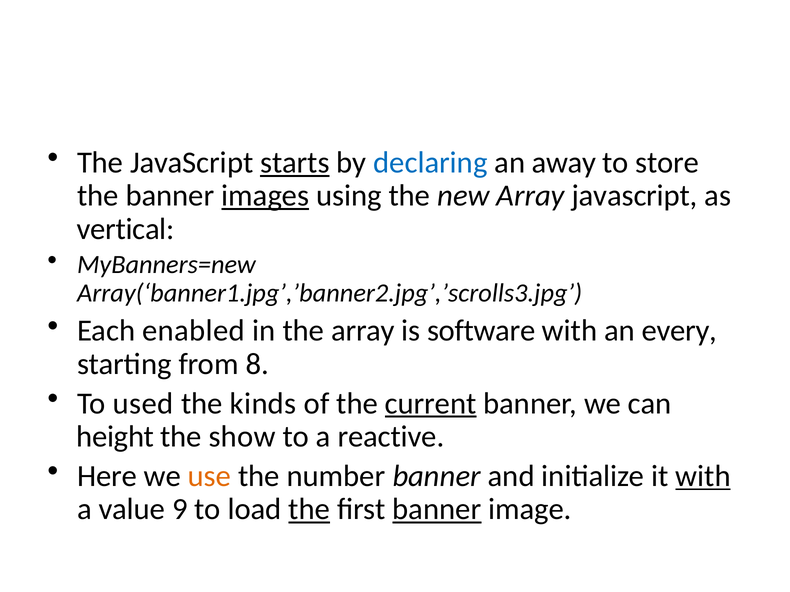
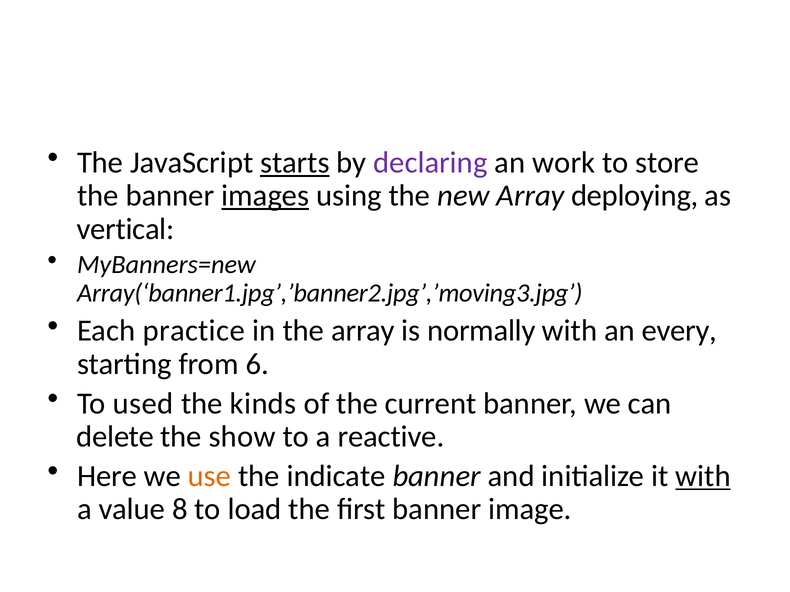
declaring colour: blue -> purple (430, 163)
away: away -> work (564, 163)
Array javascript: javascript -> deploying (635, 196)
Array(‘banner1.jpg’,’banner2.jpg’,’scrolls3.jpg: Array(‘banner1.jpg’,’banner2.jpg’,’scrolls3.jpg -> Array(‘banner1.jpg’,’banner2.jpg’,’moving3.jpg (330, 293)
enabled: enabled -> practice (194, 331)
software: software -> normally (481, 331)
8: 8 -> 6 (257, 364)
current underline: present -> none (431, 404)
height: height -> delete (115, 437)
number: number -> indicate (336, 476)
9: 9 -> 8 (180, 510)
the underline: present -> none (309, 510)
banner underline: present -> none (437, 510)
